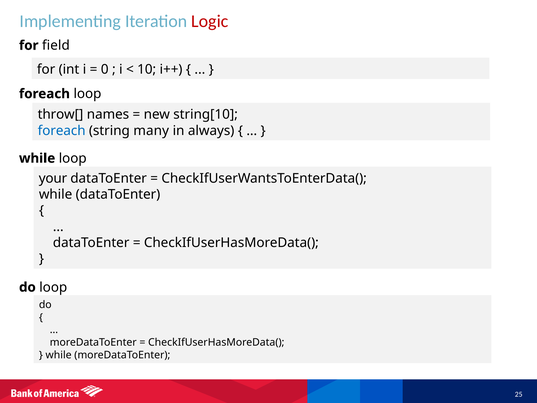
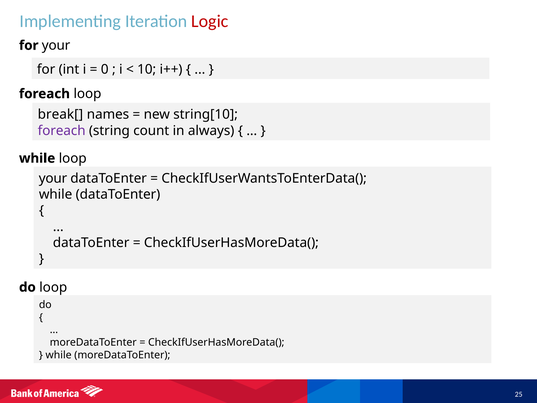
for field: field -> your (56, 45)
throw[: throw[ -> break[ (60, 114)
foreach colour: blue -> purple (62, 130)
many: many -> count (151, 130)
